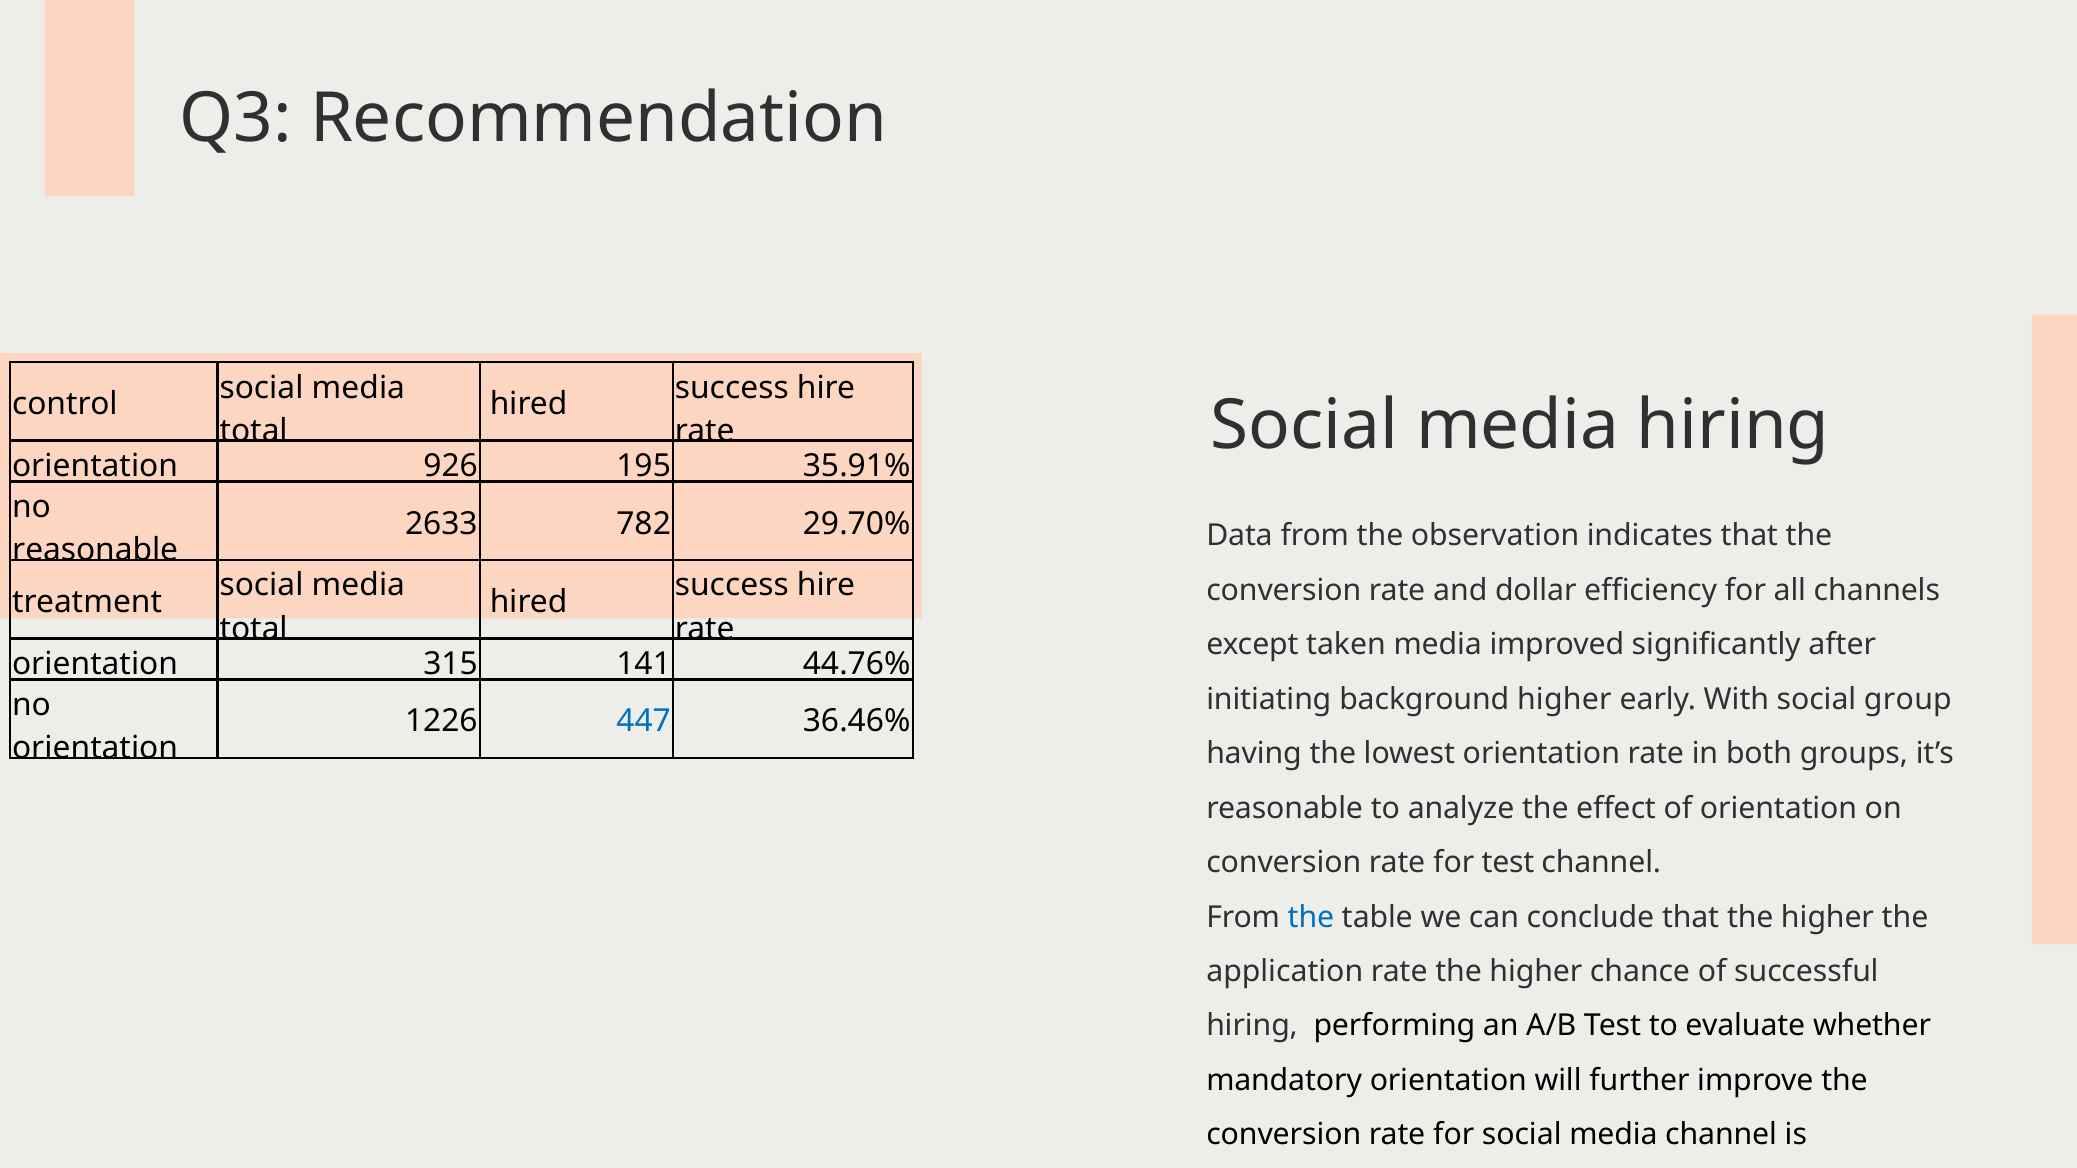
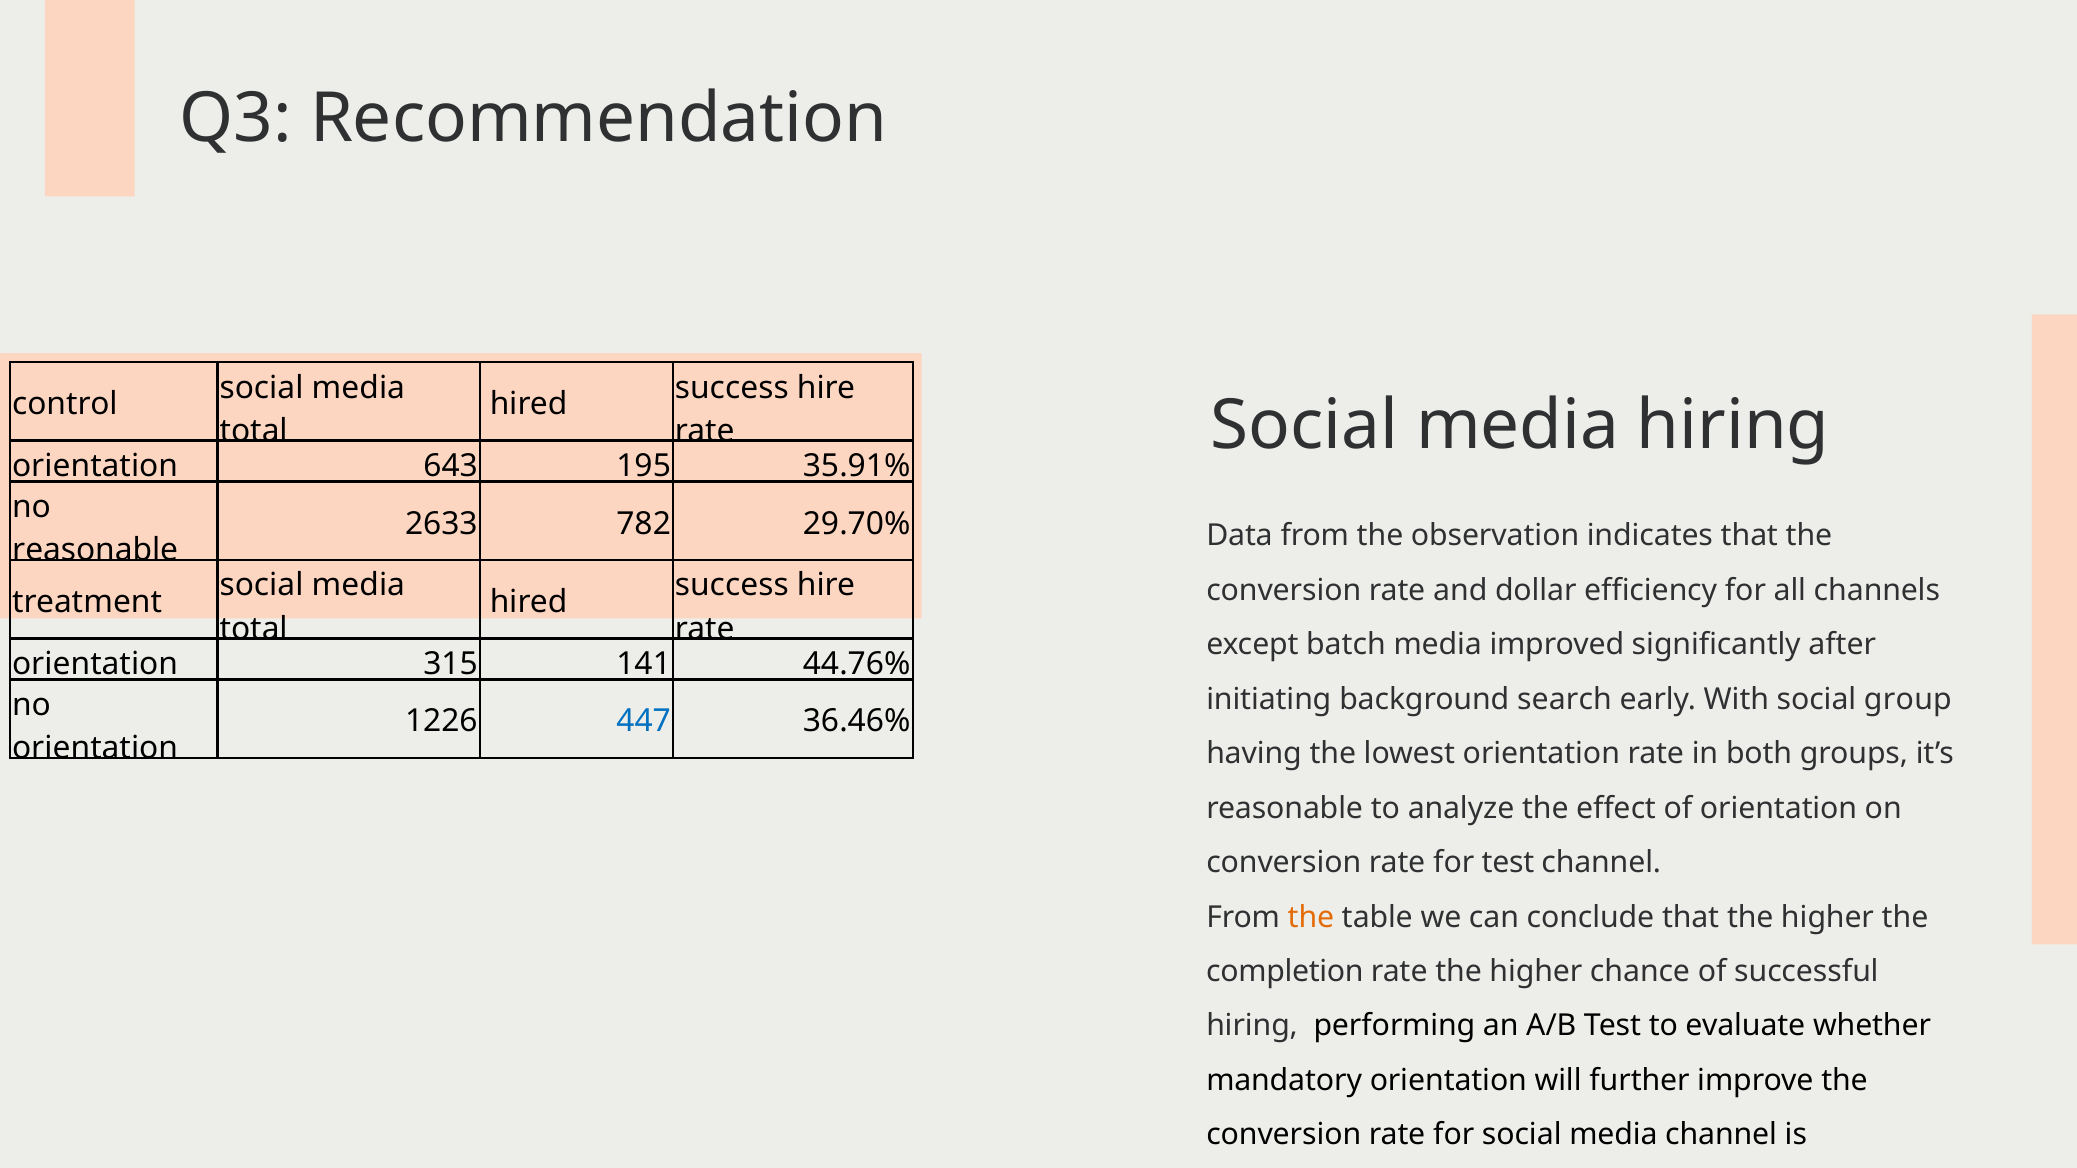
926: 926 -> 643 (451, 466)
taken: taken -> batch (1346, 645)
background higher: higher -> search (1564, 699)
the colour: blue -> orange (1311, 917)
application: application -> completion (1285, 972)
